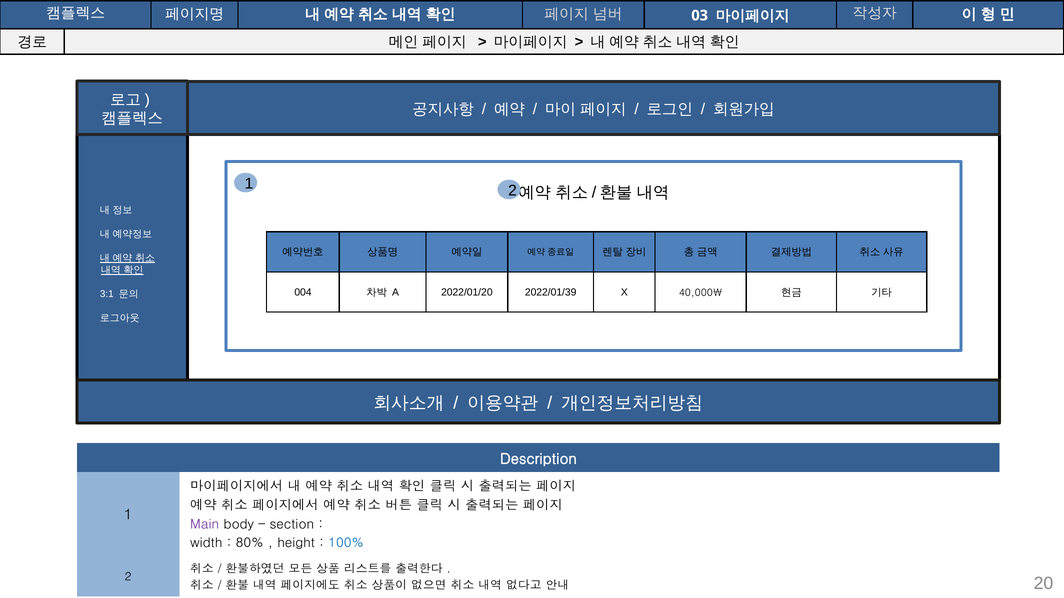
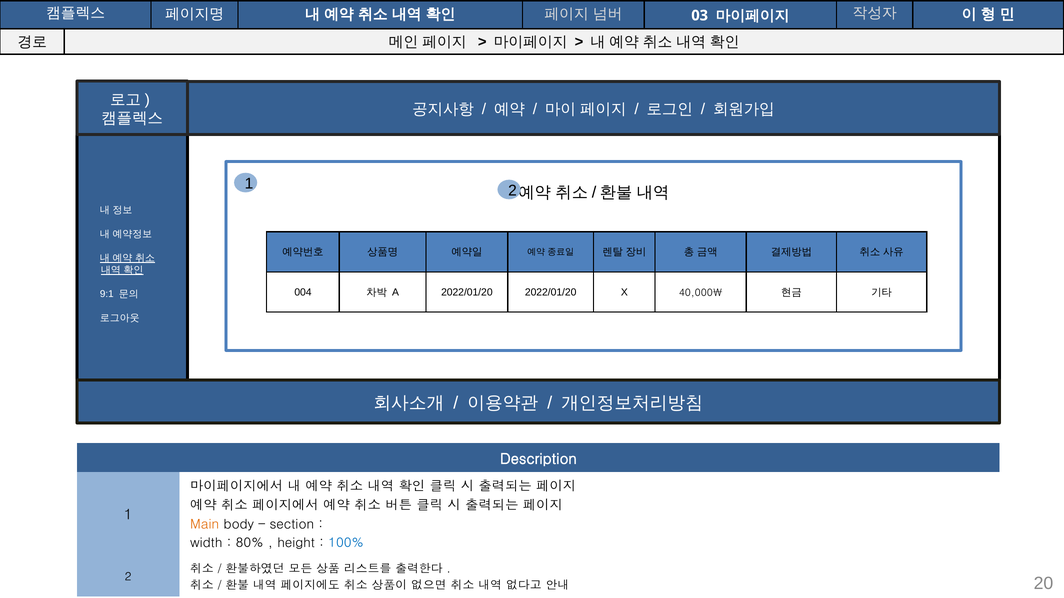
2022/01/20 2022/01/39: 2022/01/39 -> 2022/01/20 (551, 292)
3:1: 3:1 -> 9:1 (107, 294)
Main colour: purple -> orange (205, 525)
